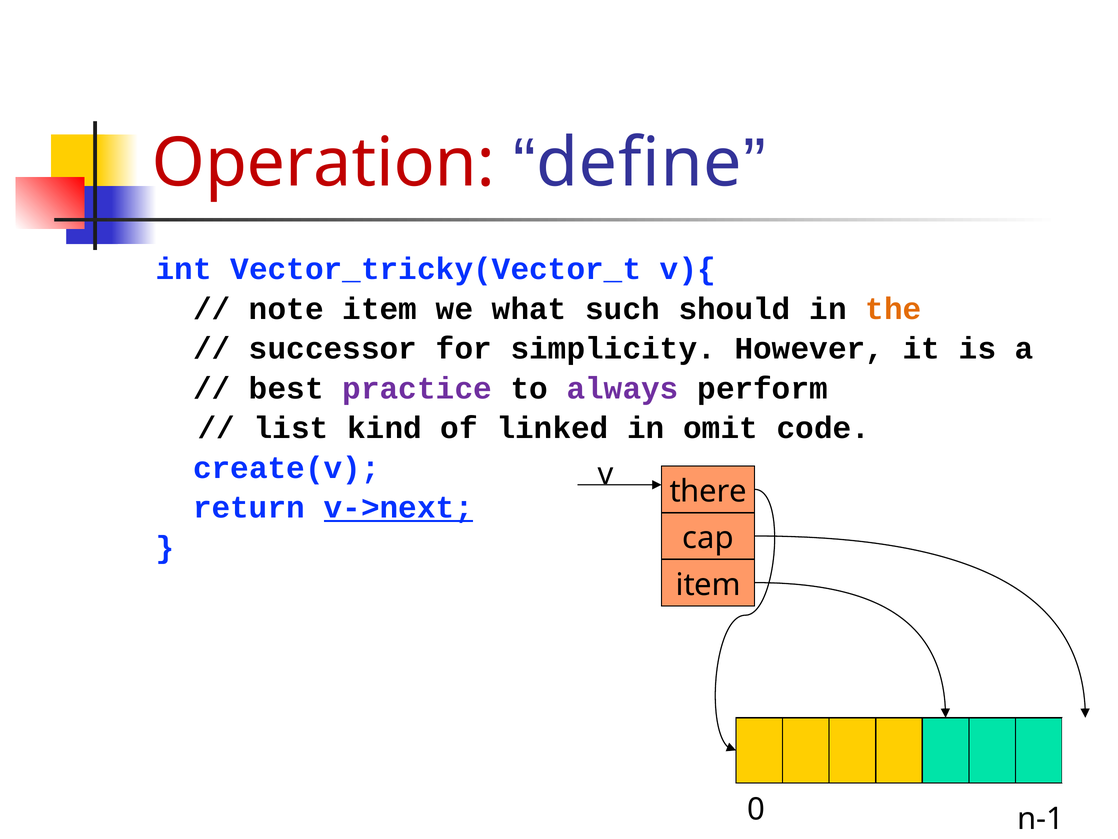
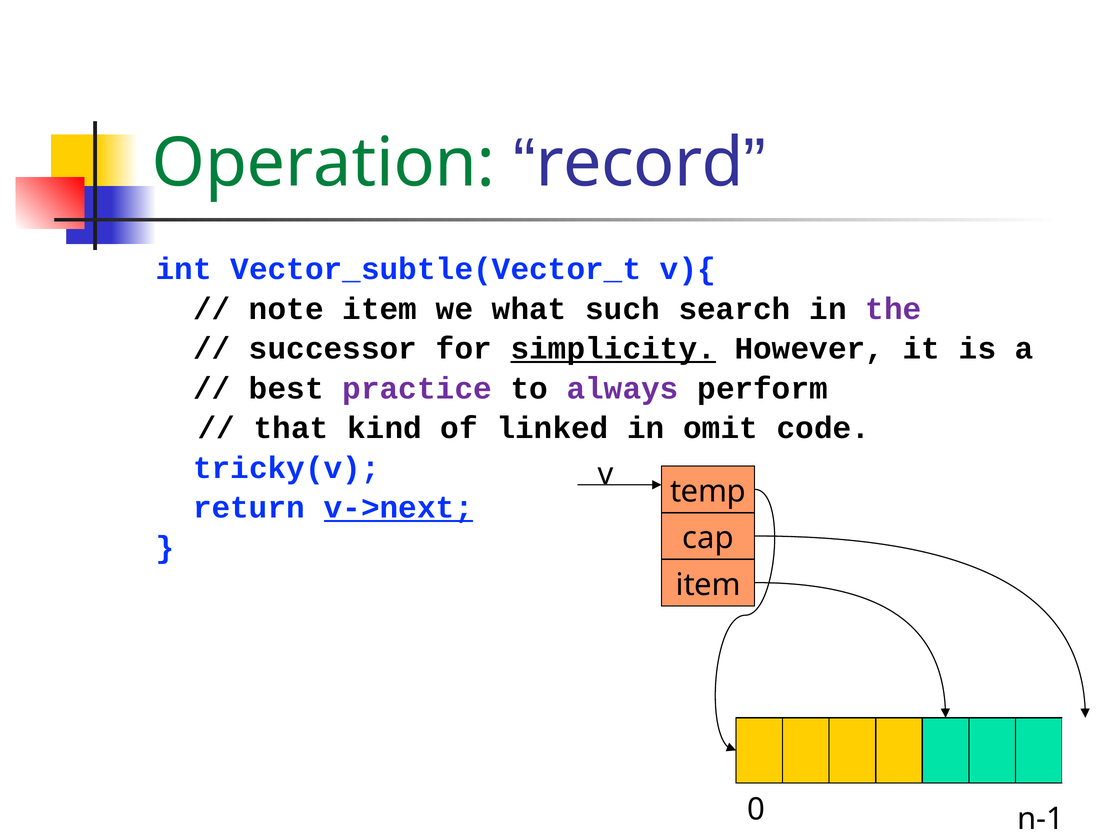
Operation colour: red -> green (323, 163)
define: define -> record (640, 163)
Vector_tricky(Vector_t: Vector_tricky(Vector_t -> Vector_subtle(Vector_t (436, 269)
should: should -> search (735, 309)
the colour: orange -> purple (893, 309)
simplicity underline: none -> present (613, 348)
list: list -> that (291, 428)
create(v: create(v -> tricky(v (286, 468)
there: there -> temp (708, 491)
